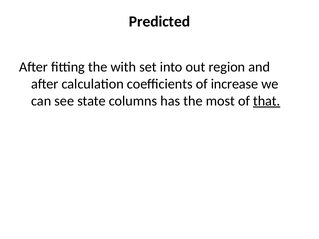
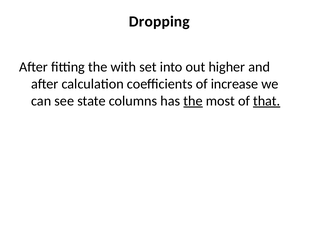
Predicted: Predicted -> Dropping (159, 22)
region: region -> higher (227, 67)
the underline: none -> present (193, 101)
